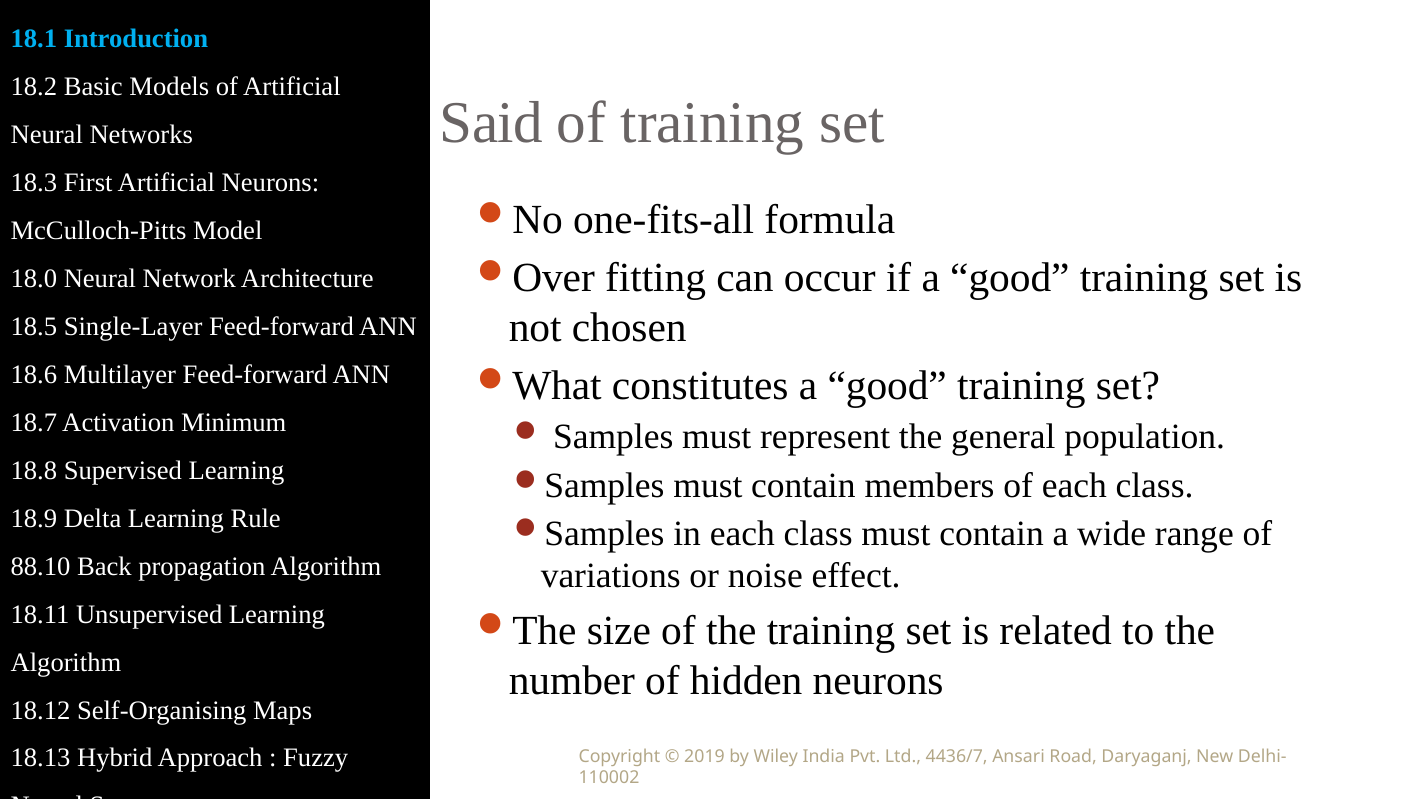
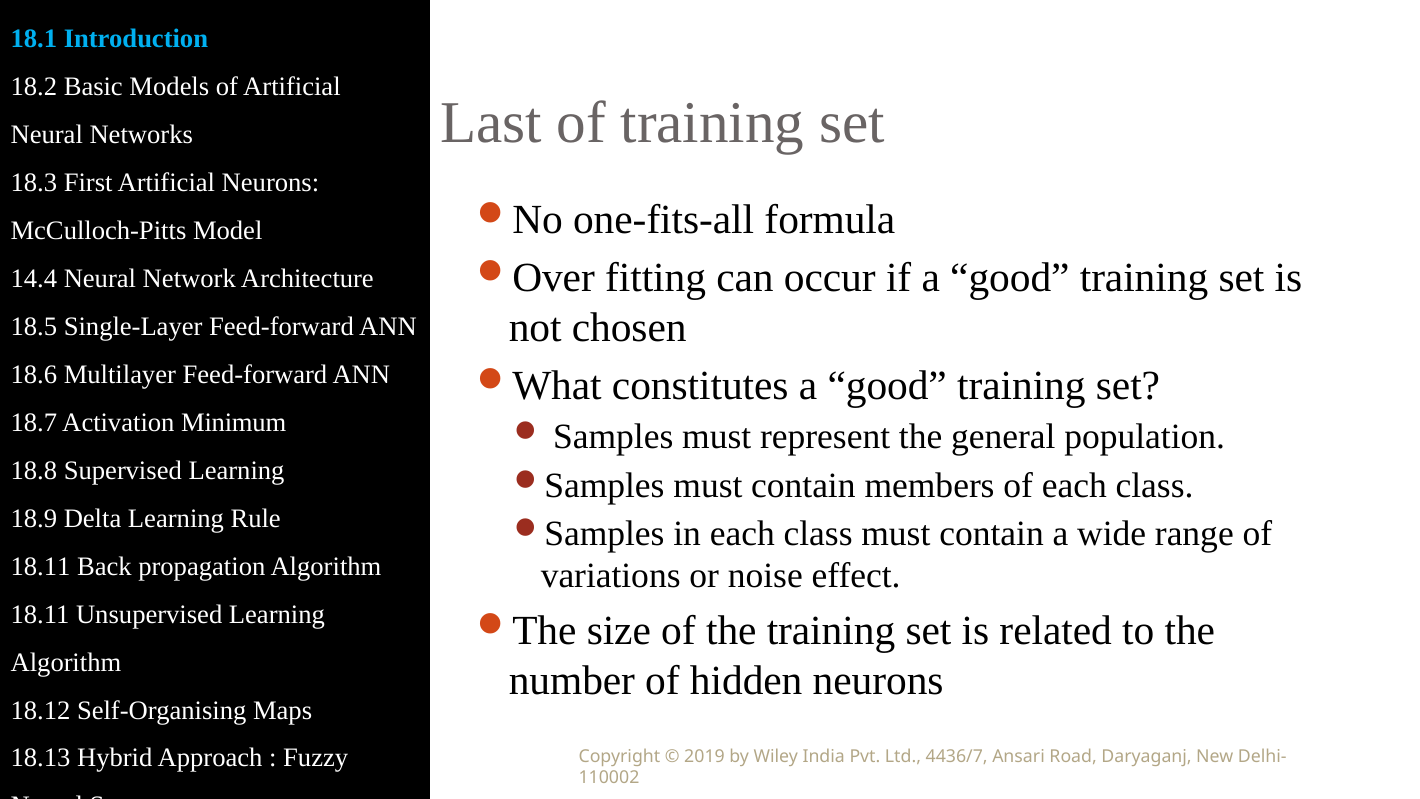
Said: Said -> Last (491, 123)
18.0: 18.0 -> 14.4 (34, 279)
88.10: 88.10 -> 18.11 (41, 566)
